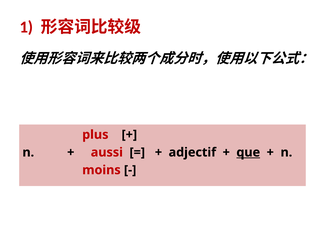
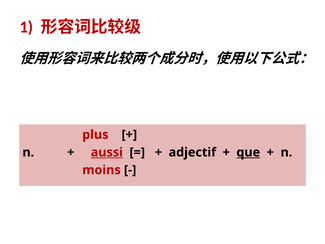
aussi underline: none -> present (107, 152)
